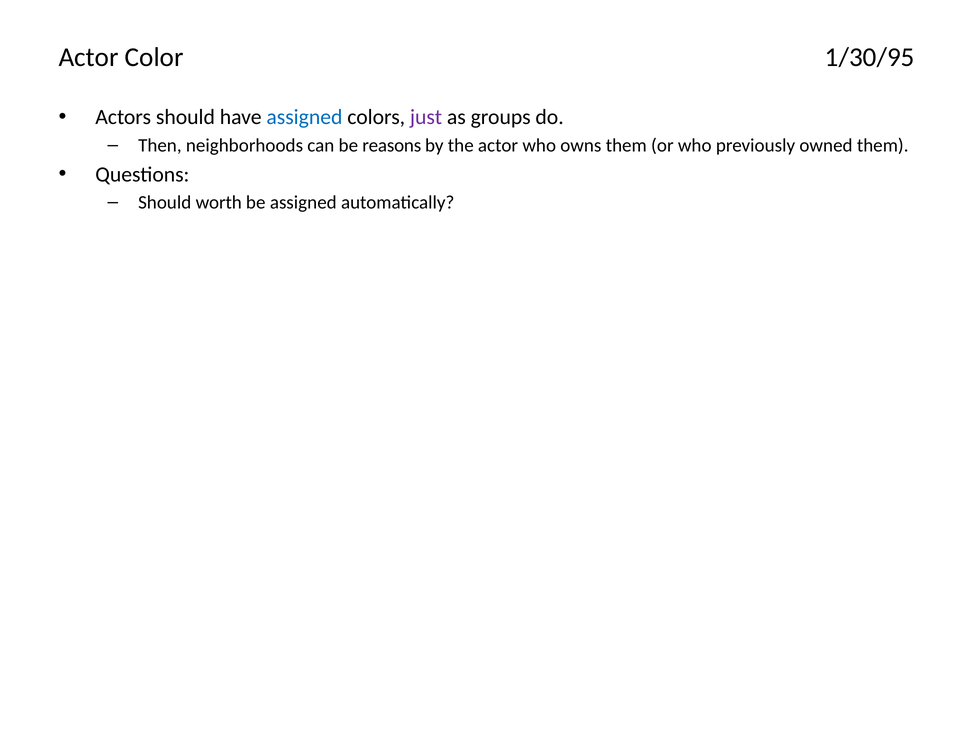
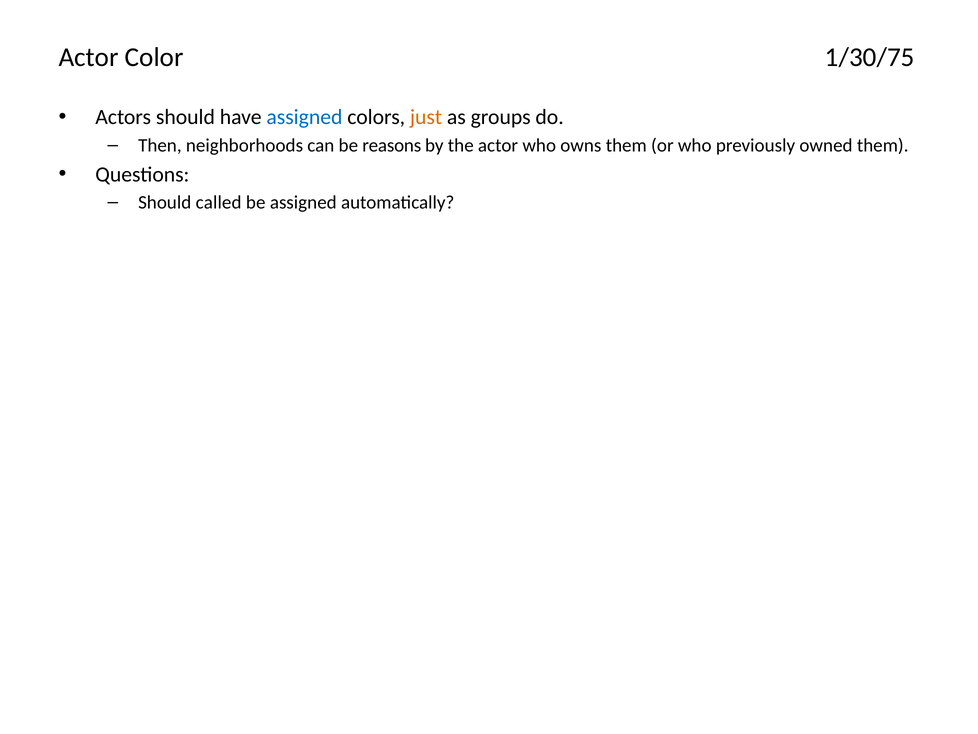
1/30/95: 1/30/95 -> 1/30/75 (870, 57)
just colour: purple -> orange (426, 117)
worth: worth -> called (219, 202)
